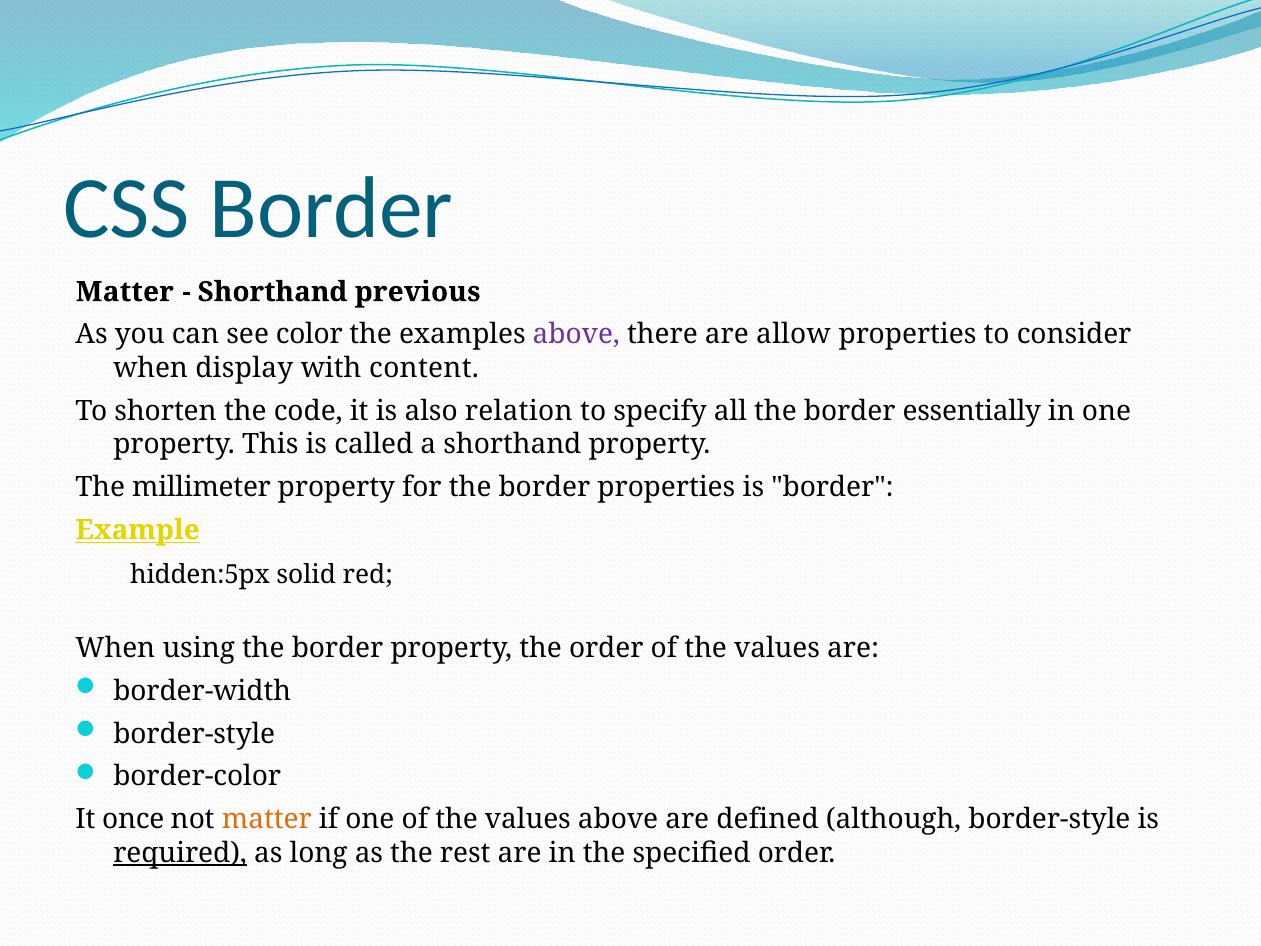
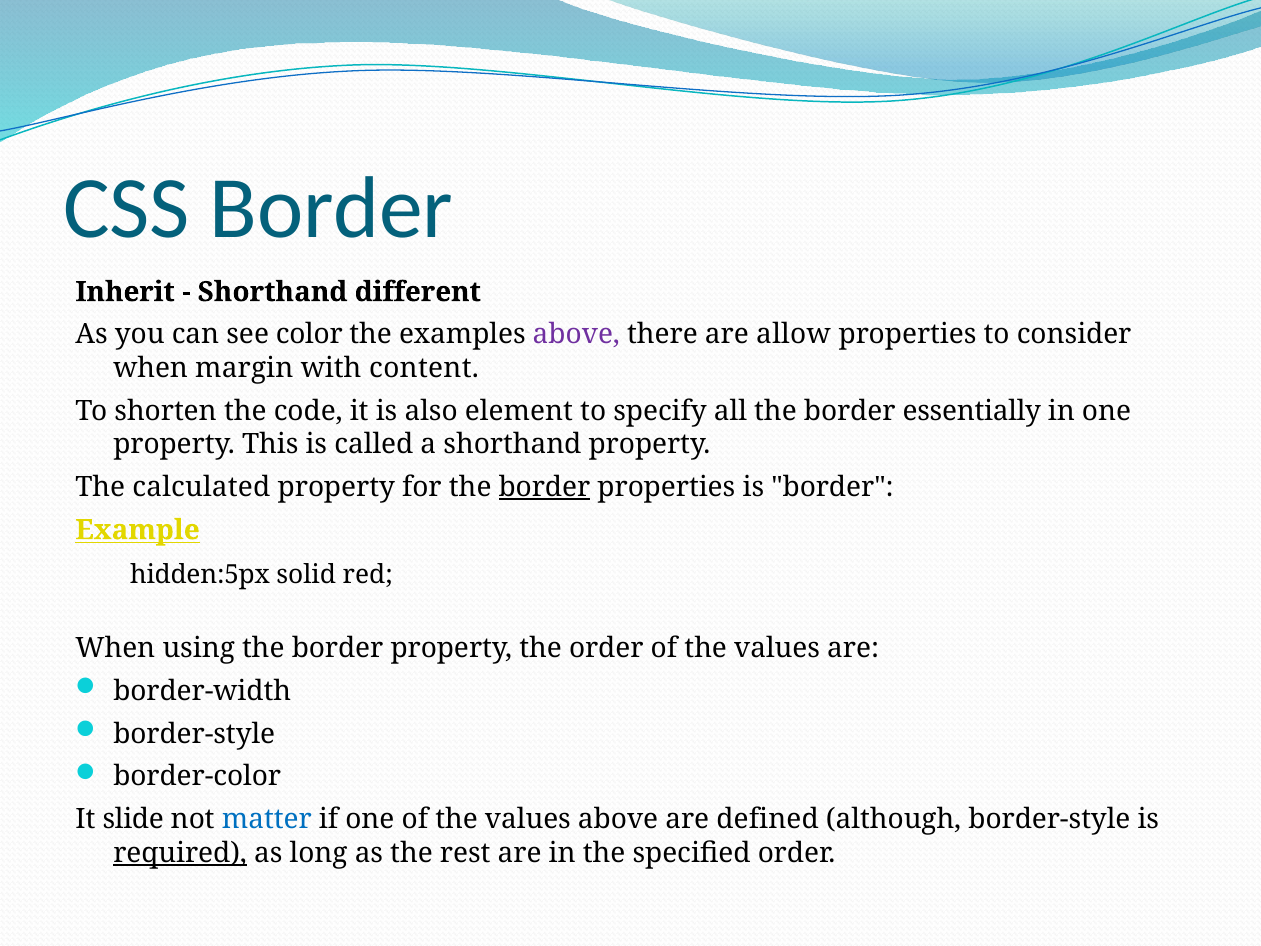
Matter: Matter -> Inherit (125, 292)
previous: previous -> different (418, 292)
display: display -> margin (244, 368)
relation: relation -> element (519, 411)
millimeter: millimeter -> calculated (201, 487)
border underline: none -> present (544, 487)
once: once -> slide (133, 819)
matter colour: orange -> blue (267, 819)
